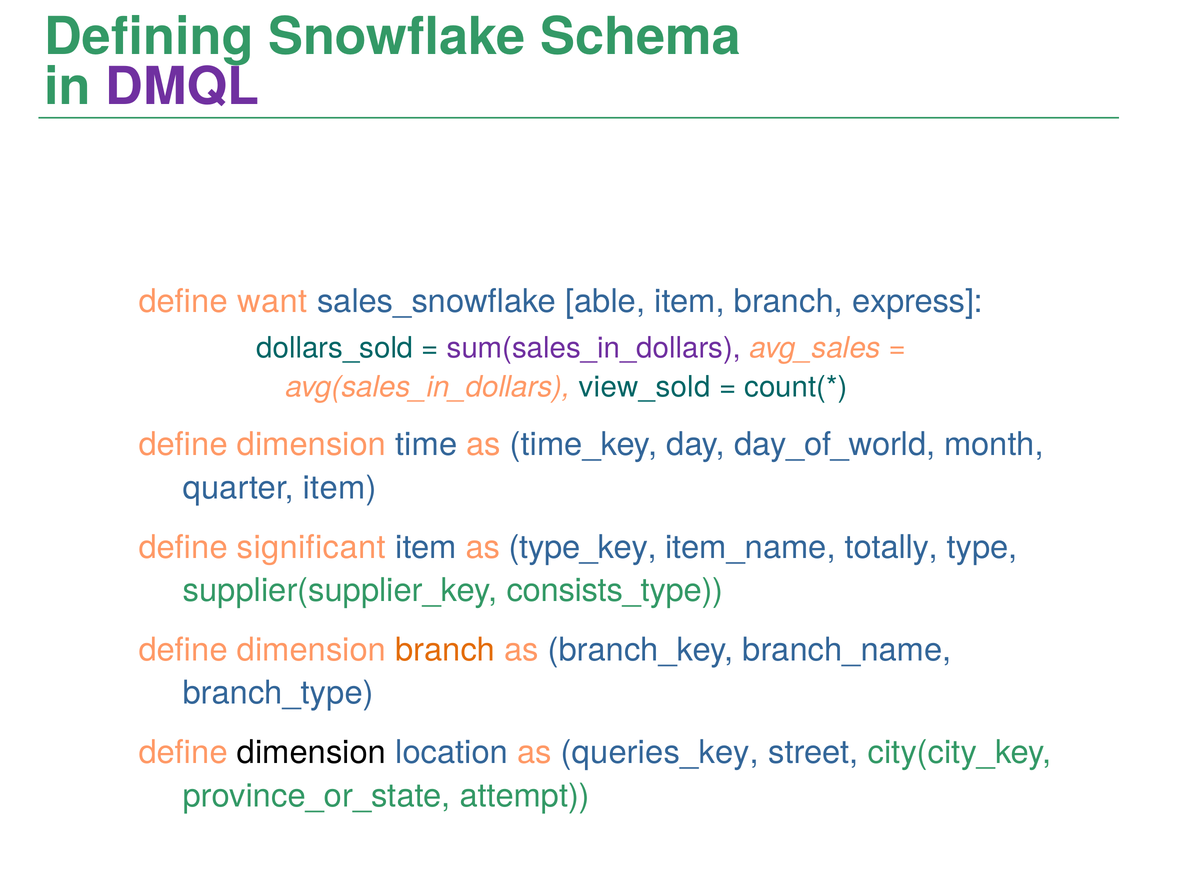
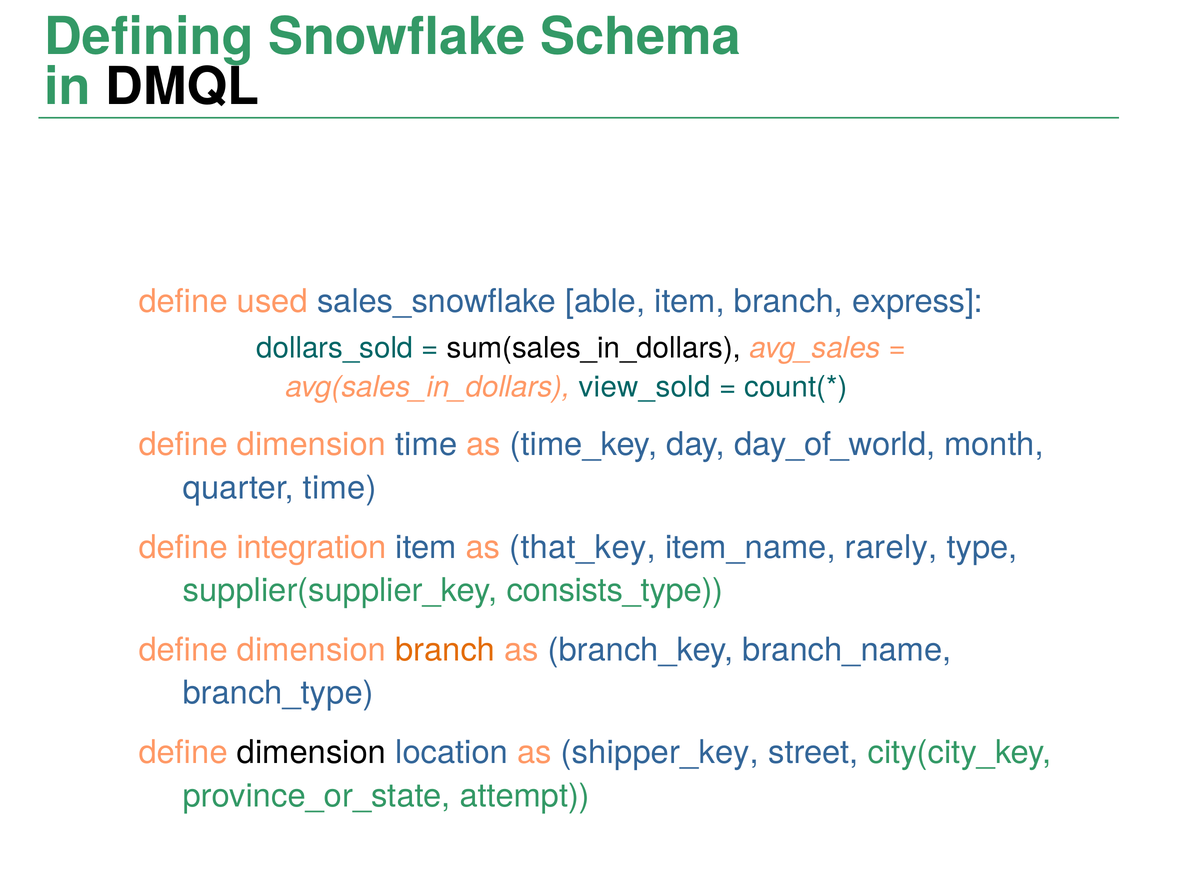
DMQL colour: purple -> black (182, 87)
want: want -> used (272, 301)
sum(sales_in_dollars colour: purple -> black (594, 348)
quarter item: item -> time (340, 488)
significant: significant -> integration (312, 547)
type_key: type_key -> that_key (583, 547)
totally: totally -> rarely (891, 547)
queries_key: queries_key -> shipper_key (660, 752)
